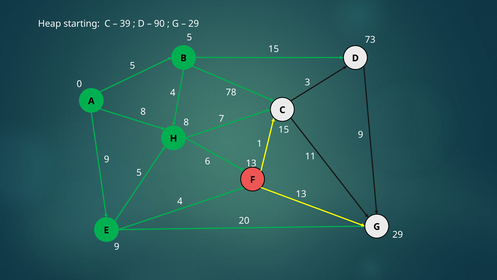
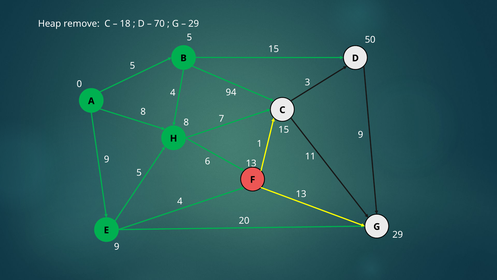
starting: starting -> remove (82, 24)
39: 39 -> 18 (125, 24)
90: 90 -> 70 (159, 24)
73: 73 -> 50 (370, 40)
78: 78 -> 94 (231, 92)
